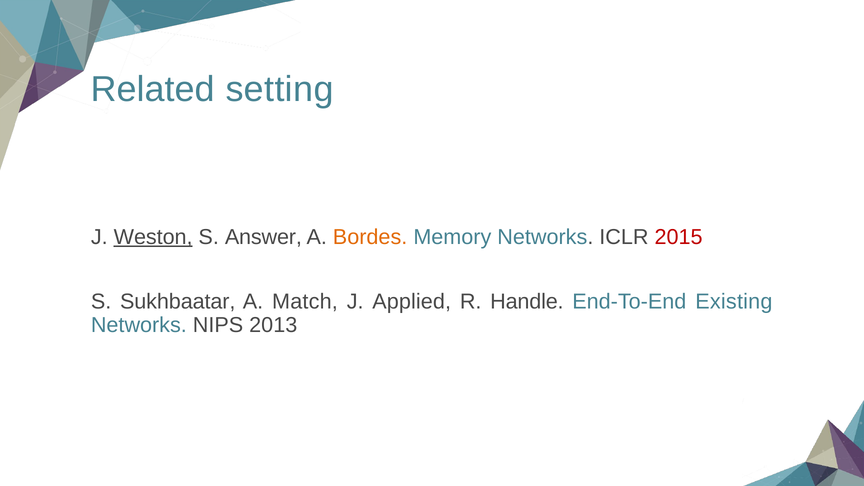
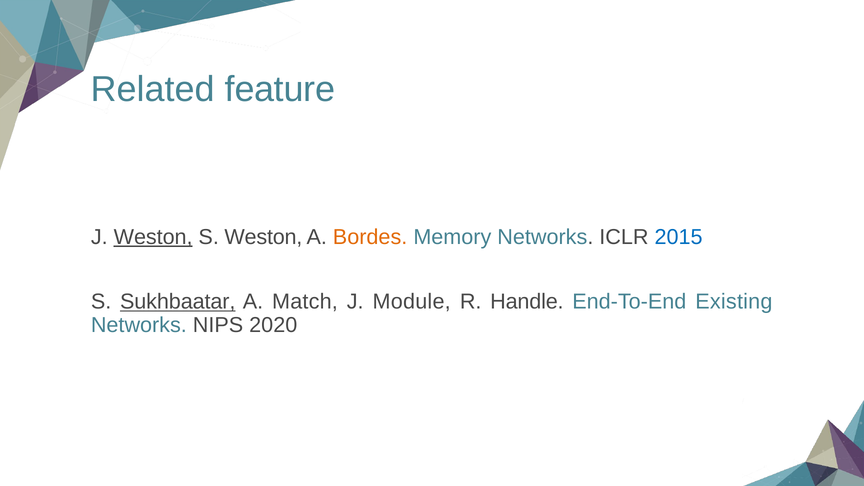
setting: setting -> feature (280, 89)
S Answer: Answer -> Weston (263, 237)
2015 colour: red -> blue (679, 237)
Sukhbaatar underline: none -> present (178, 302)
Applied: Applied -> Module (412, 302)
2013: 2013 -> 2020 (273, 325)
